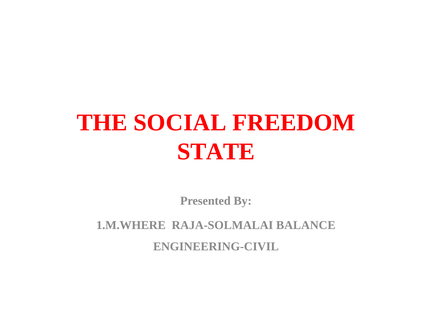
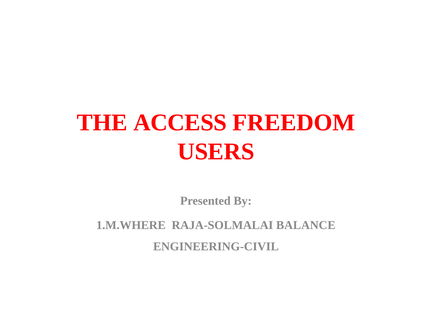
SOCIAL: SOCIAL -> ACCESS (180, 123)
STATE: STATE -> USERS (216, 151)
